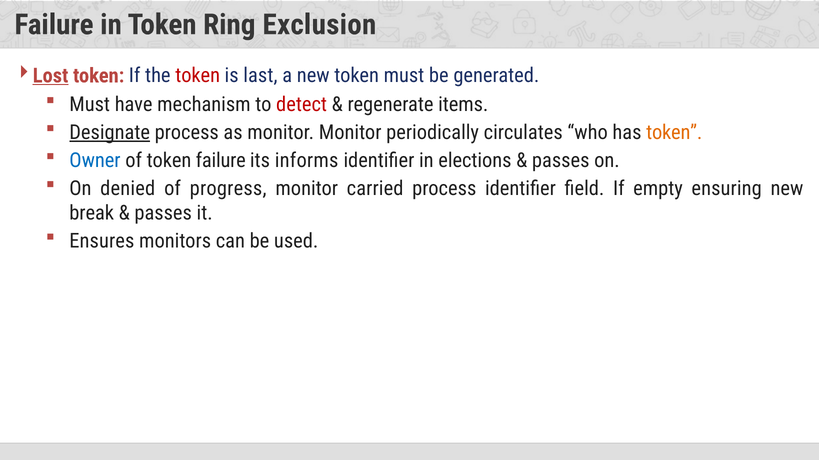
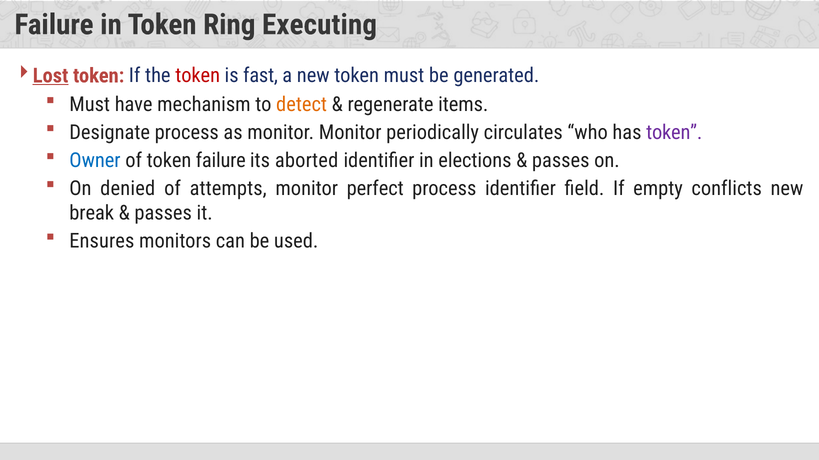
Exclusion: Exclusion -> Executing (319, 25)
last: last -> fast (261, 76)
detect colour: red -> orange (302, 105)
Designate underline: present -> none (110, 133)
token colour: orange -> purple (674, 133)
informs: informs -> aborted (307, 161)
progress: progress -> attempts (228, 189)
carried: carried -> perfect (375, 189)
ensuring: ensuring -> conflicts (727, 189)
